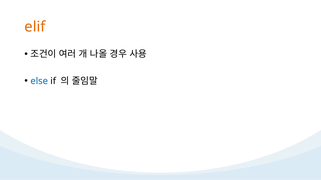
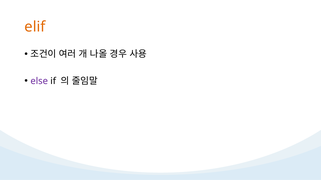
else colour: blue -> purple (39, 81)
